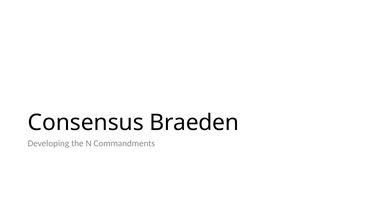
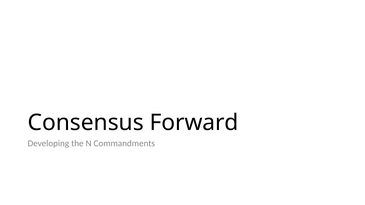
Braeden: Braeden -> Forward (194, 123)
